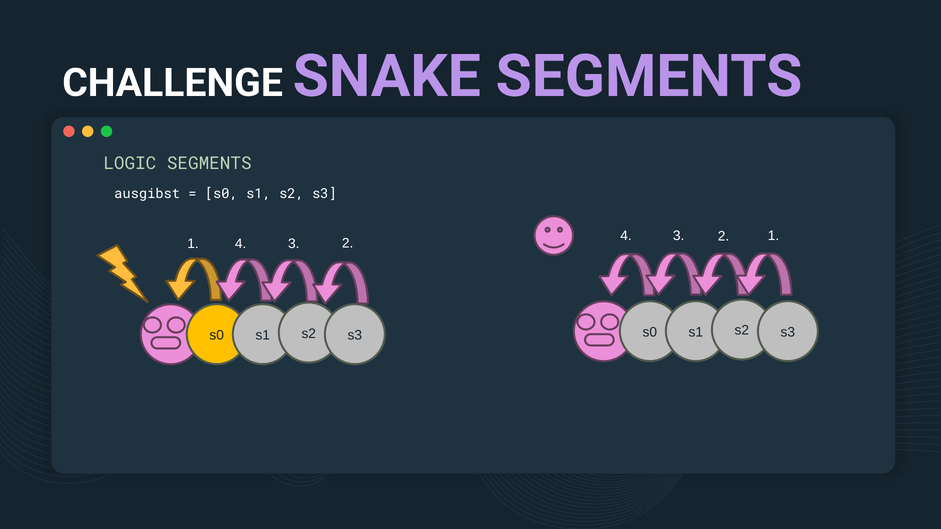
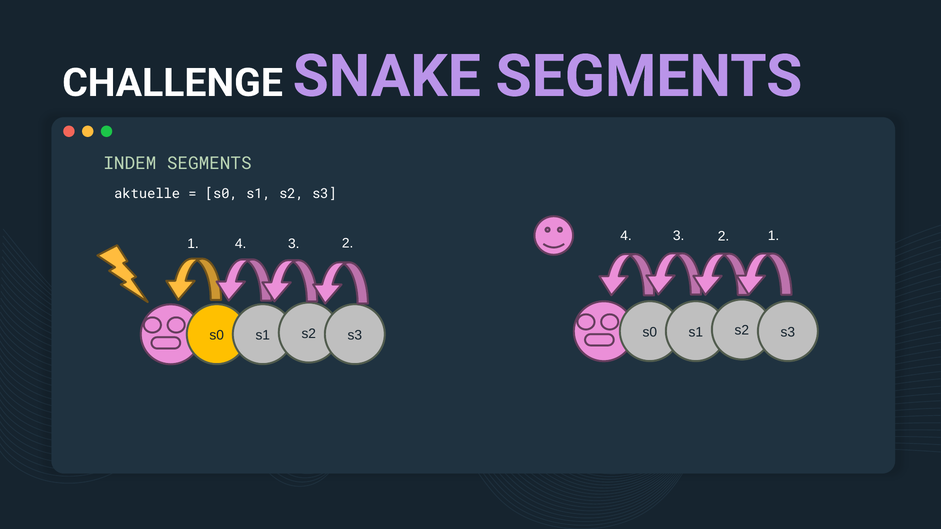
LOGIC: LOGIC -> INDEM (130, 163)
ausgibst: ausgibst -> aktuelle (147, 194)
